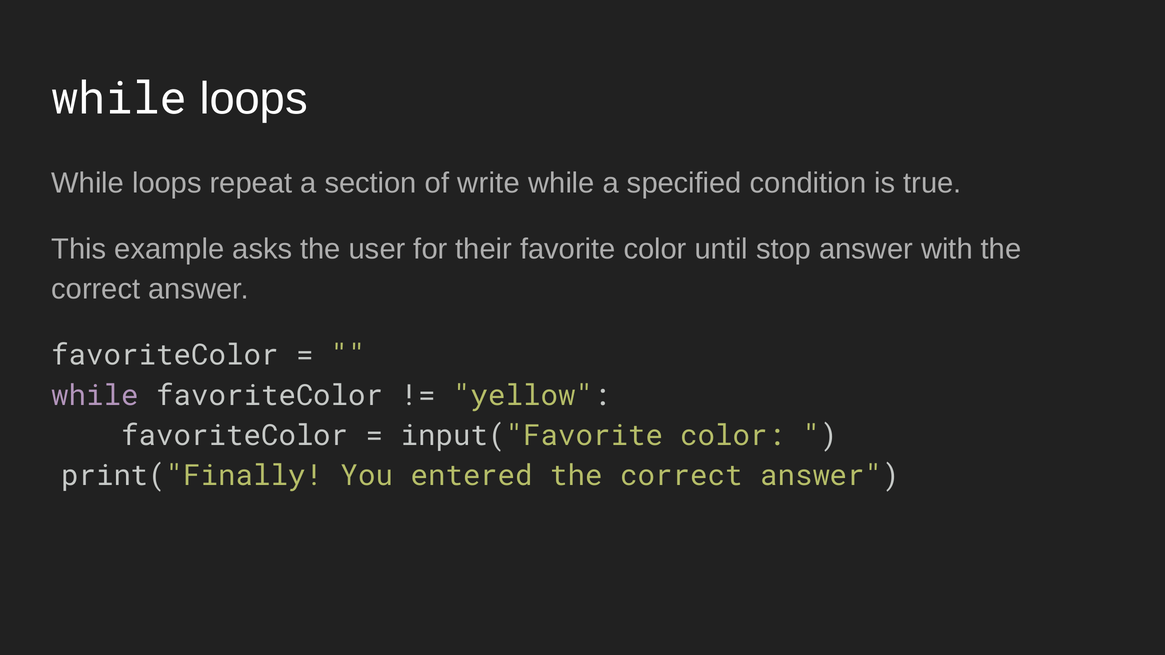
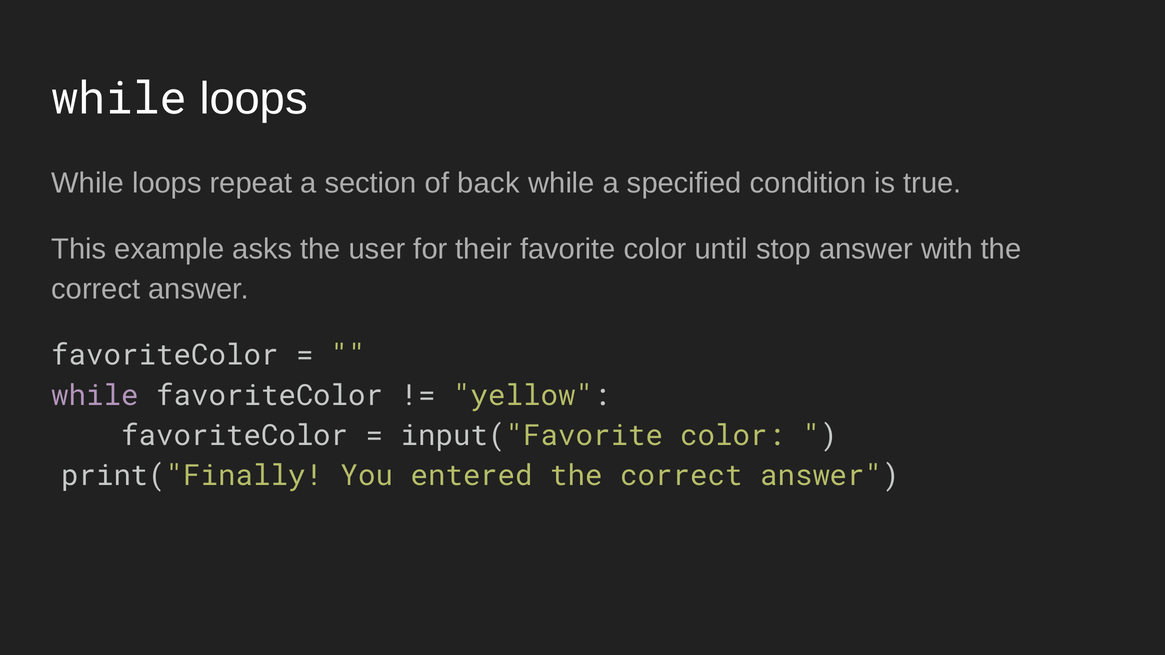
write: write -> back (489, 183)
